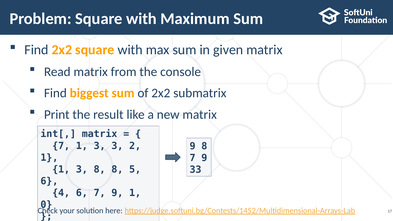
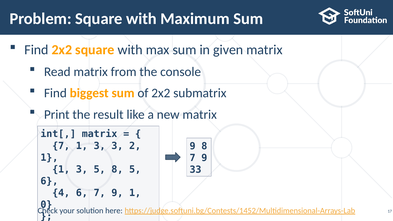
3 8: 8 -> 5 (100, 169)
